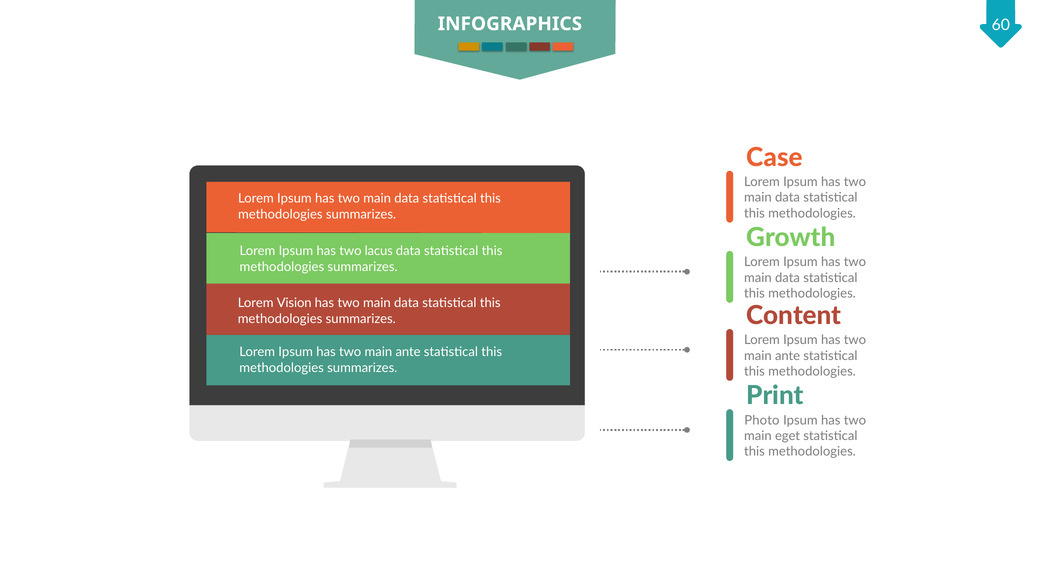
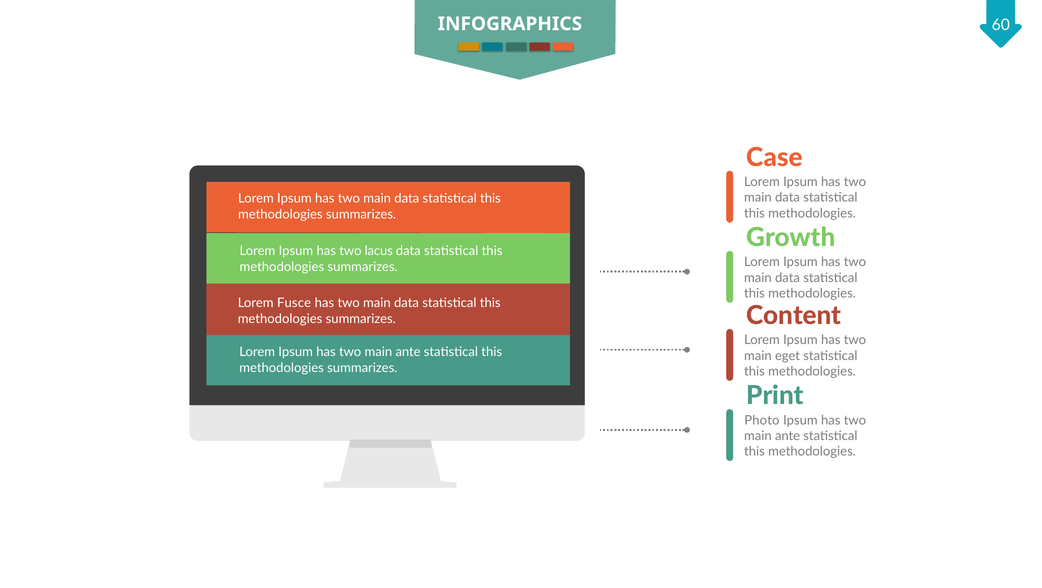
Vision: Vision -> Fusce (294, 303)
ante: ante -> eget (788, 356)
eget: eget -> ante (788, 436)
